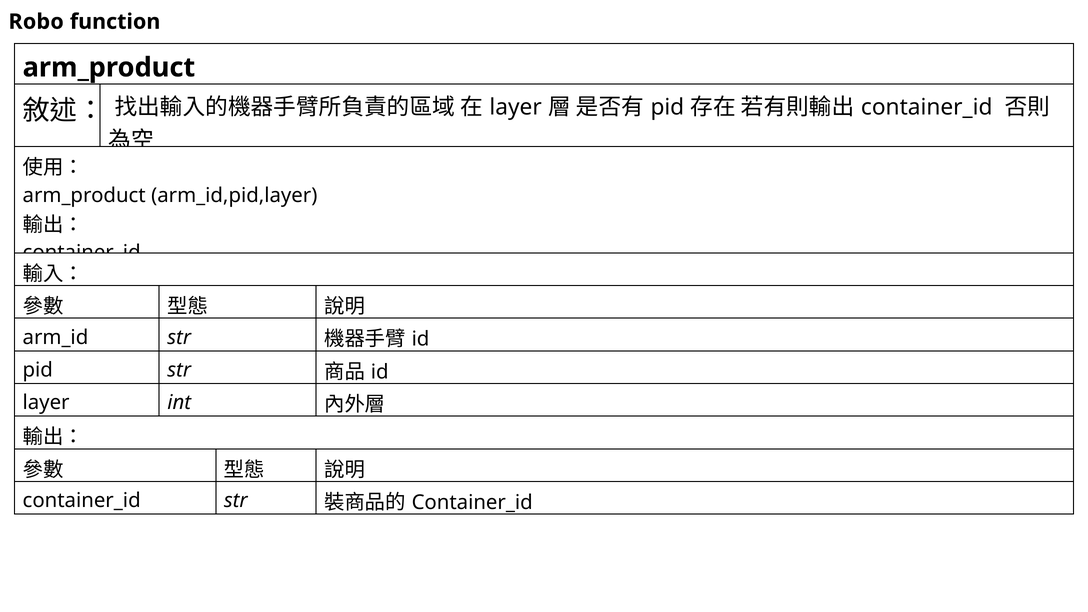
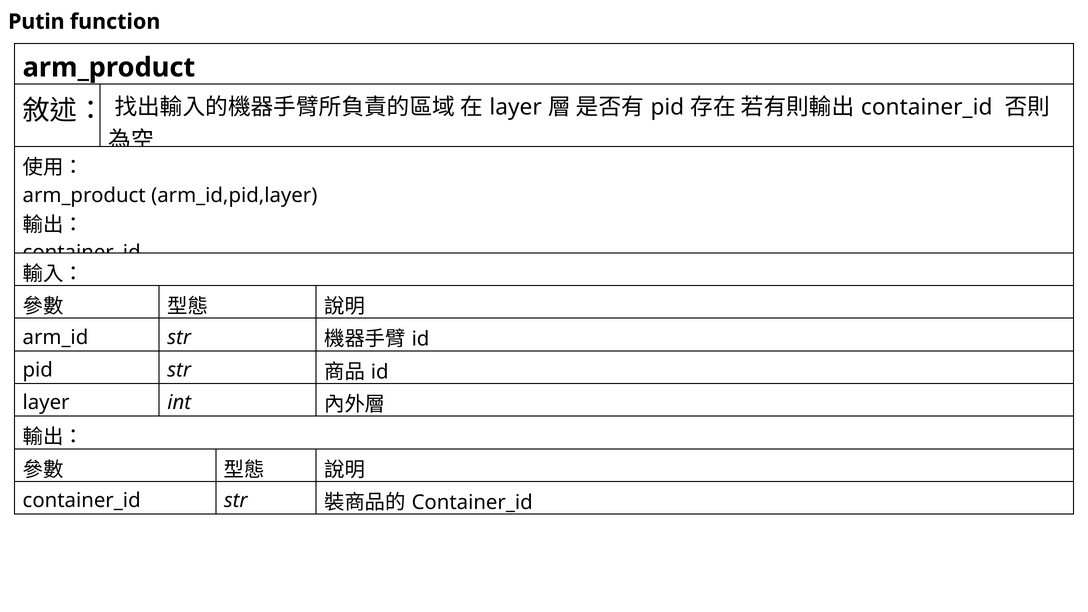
Robo: Robo -> Putin (36, 22)
